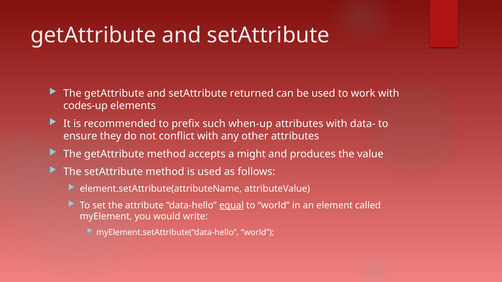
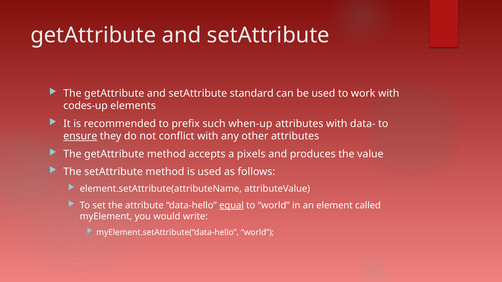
returned: returned -> standard (252, 93)
ensure underline: none -> present (80, 136)
might: might -> pixels (251, 154)
